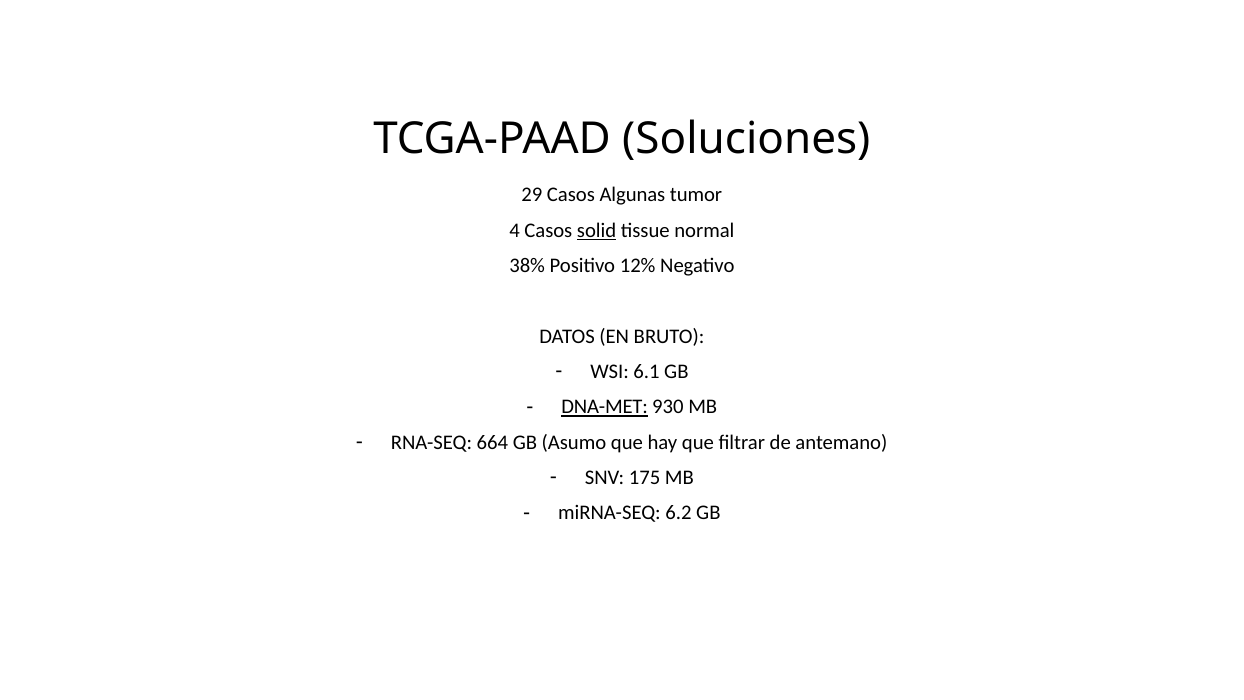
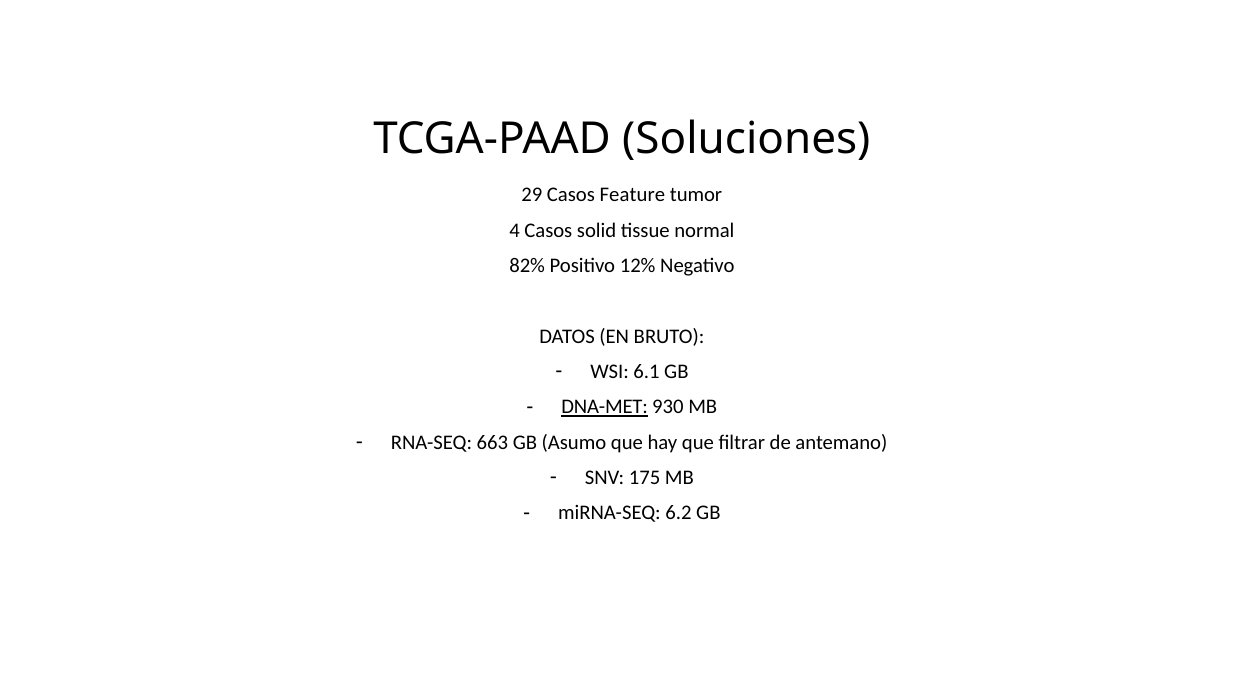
Algunas: Algunas -> Feature (632, 195)
solid underline: present -> none (597, 230)
38%: 38% -> 82% (527, 266)
664: 664 -> 663 (492, 442)
